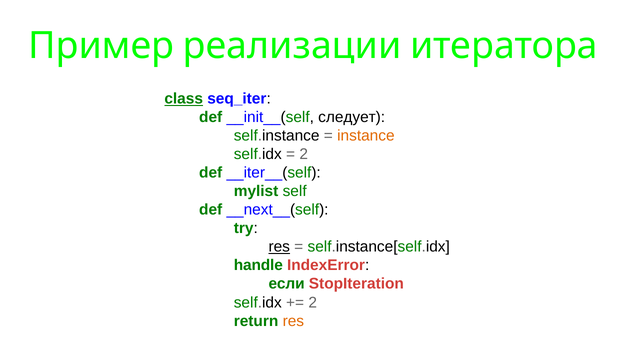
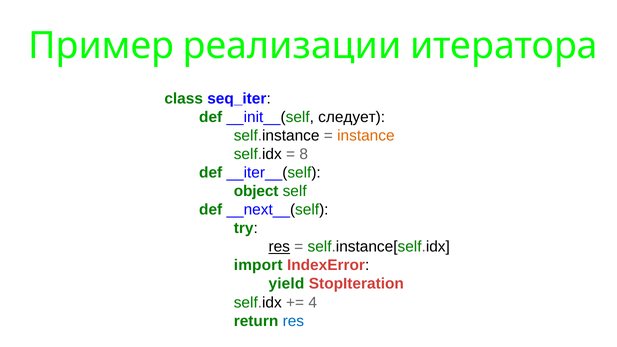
class underline: present -> none (184, 99)
2: 2 -> 8 (304, 154)
mylist: mylist -> object (256, 191)
handle: handle -> import (258, 265)
если: если -> yield (286, 284)
2: 2 -> 4 (313, 302)
res colour: orange -> blue (293, 321)
